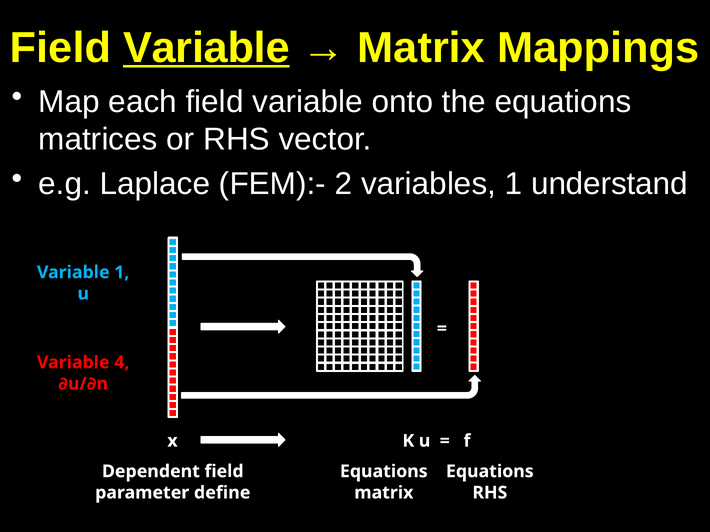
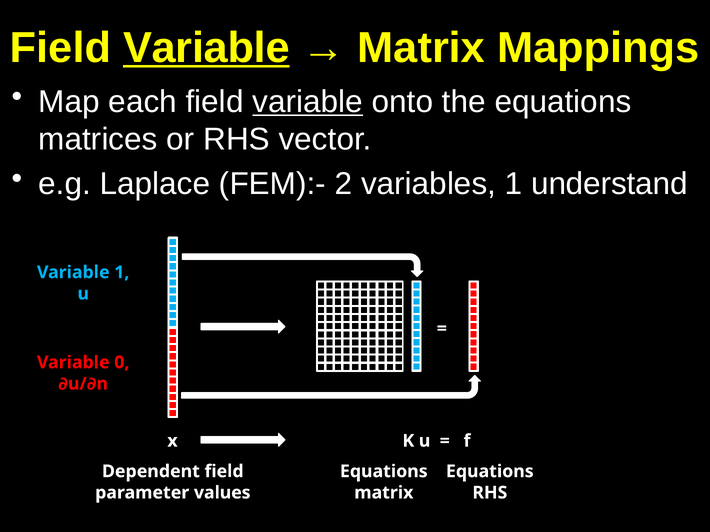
variable underline: none -> present (308, 102)
4: 4 -> 0 (122, 363)
define: define -> values (222, 493)
